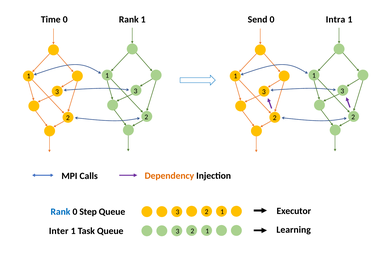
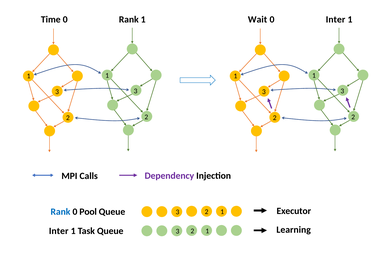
Send: Send -> Wait (258, 19)
0 Intra: Intra -> Inter (336, 19)
Dependency colour: orange -> purple (169, 176)
Step: Step -> Pool (88, 212)
